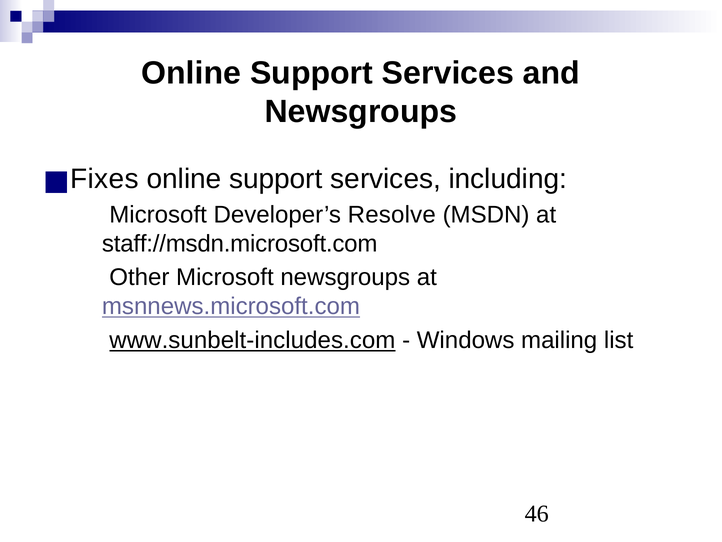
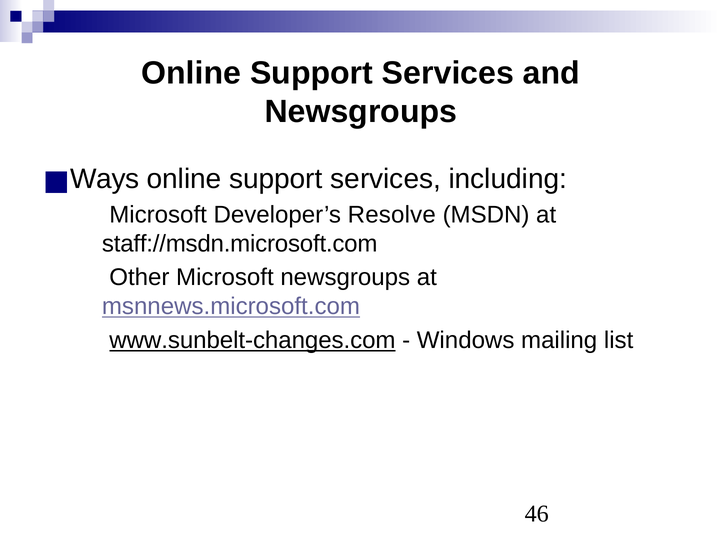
Fixes: Fixes -> Ways (105, 179)
www.sunbelt-includes.com: www.sunbelt-includes.com -> www.sunbelt-changes.com (252, 340)
